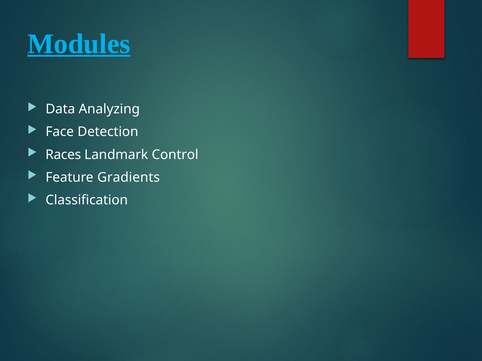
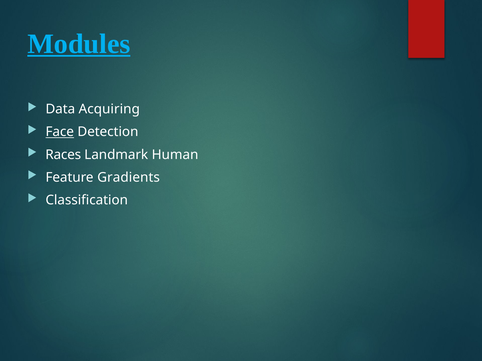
Analyzing: Analyzing -> Acquiring (109, 109)
Face underline: none -> present (60, 132)
Control: Control -> Human (175, 155)
